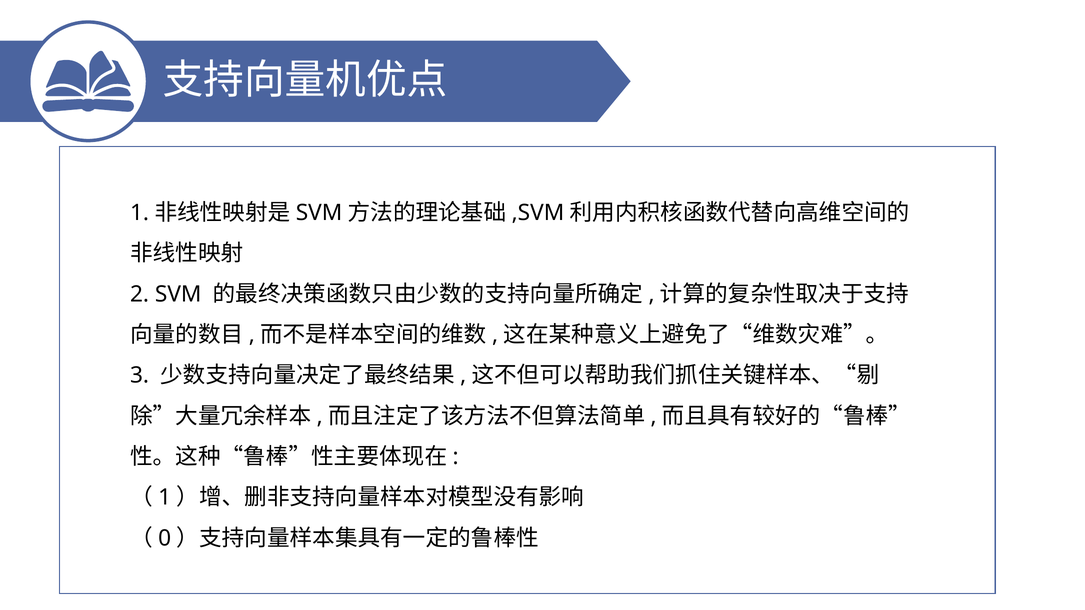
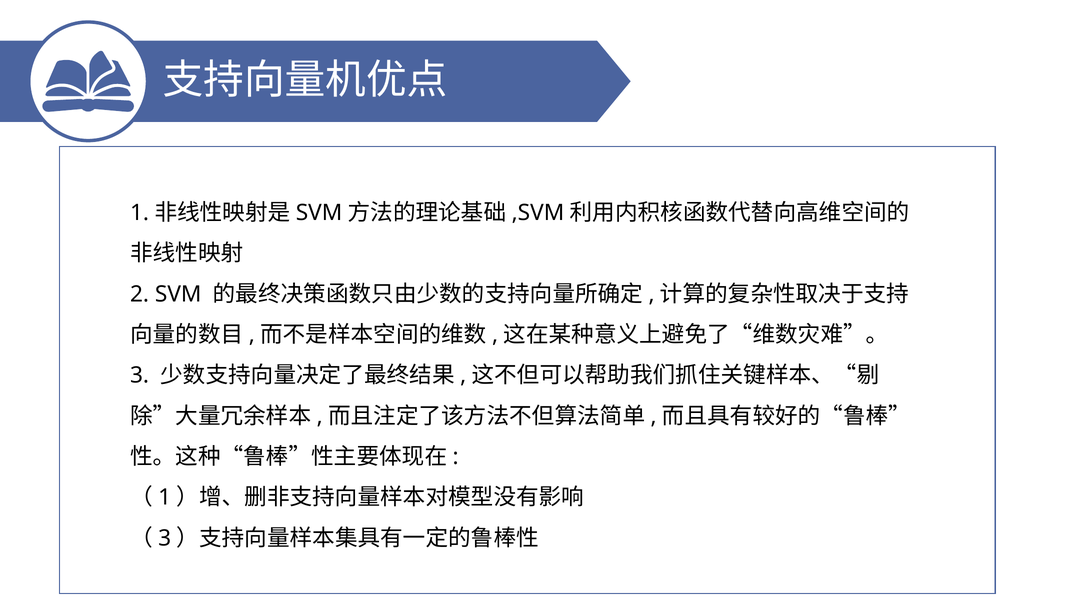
0: 0 -> 3 (165, 538)
